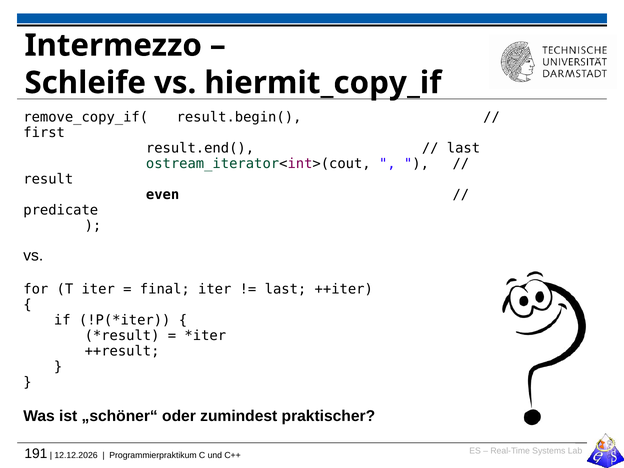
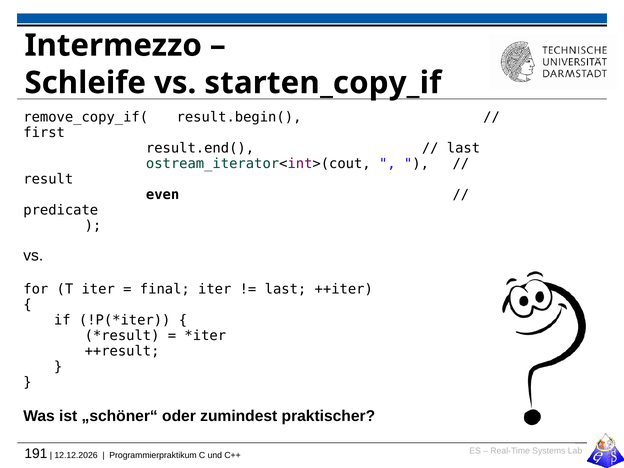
hiermit_copy_if: hiermit_copy_if -> starten_copy_if (323, 83)
